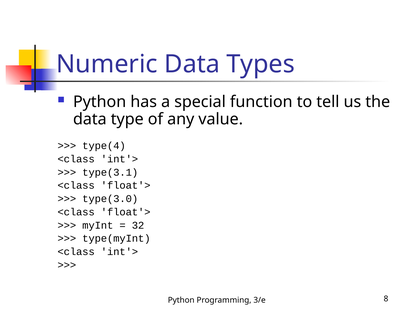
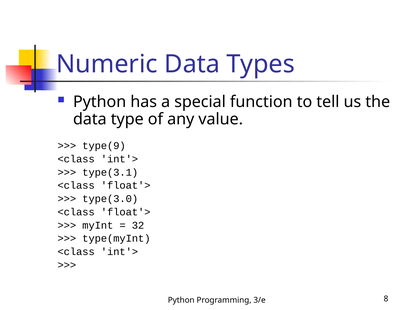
type(4: type(4 -> type(9 (104, 146)
